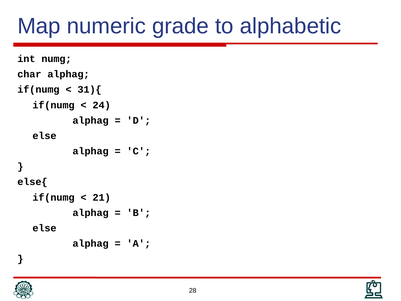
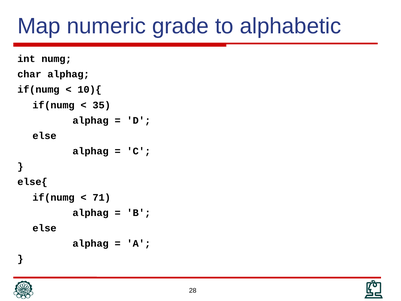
31){: 31){ -> 10){ (90, 90)
24: 24 -> 35 (102, 105)
21: 21 -> 71 (102, 197)
